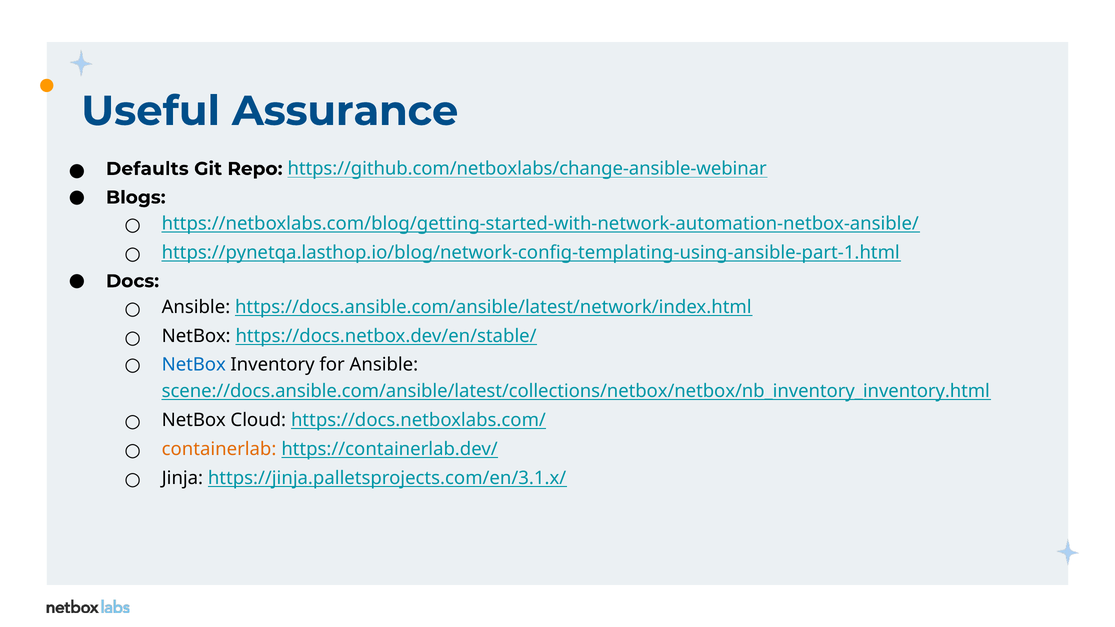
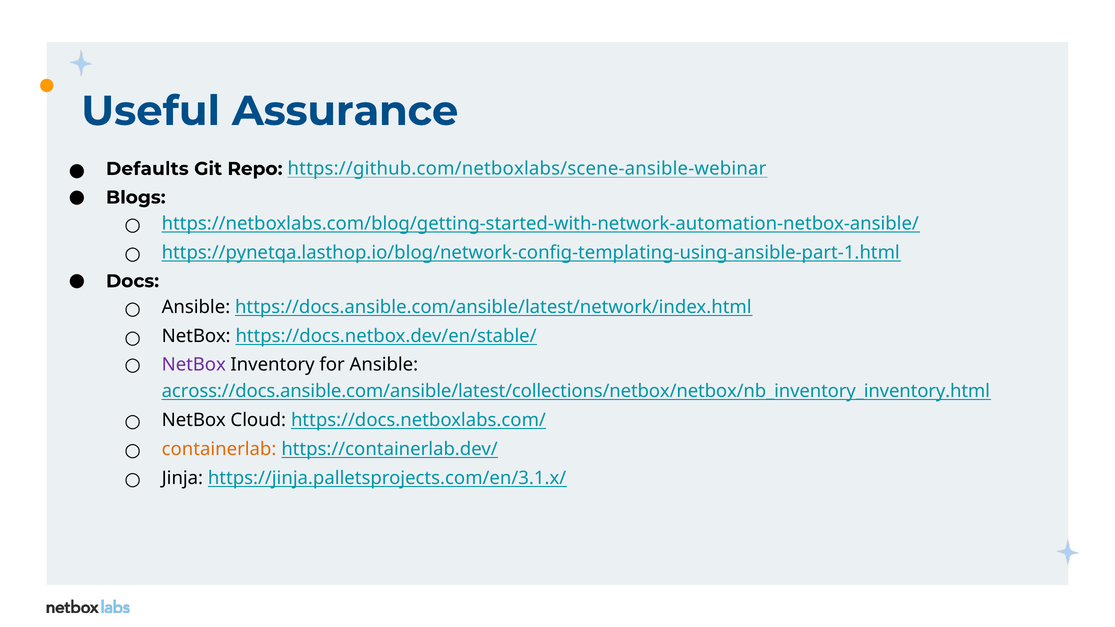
https://github.com/netboxlabs/change-ansible-webinar: https://github.com/netboxlabs/change-ansible-webinar -> https://github.com/netboxlabs/scene-ansible-webinar (527, 169)
NetBox colour: blue -> purple (194, 365)
scene://docs.ansible.com/ansible/latest/collections/netbox/netbox/nb_inventory_inventory.html: scene://docs.ansible.com/ansible/latest/collections/netbox/netbox/nb_inventory_inventory.html -> across://docs.ansible.com/ansible/latest/collections/netbox/netbox/nb_inventory_inventory.html (576, 391)
